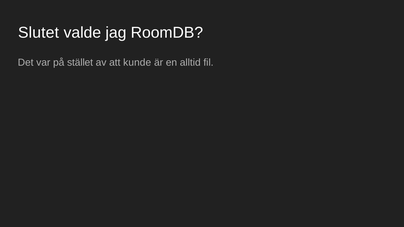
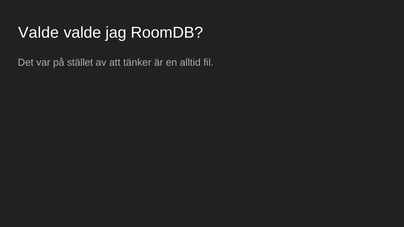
Slutet: Slutet -> Valde (38, 33)
kunde: kunde -> tänker (137, 62)
